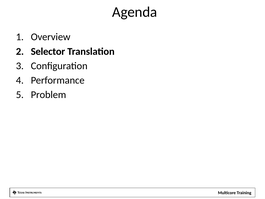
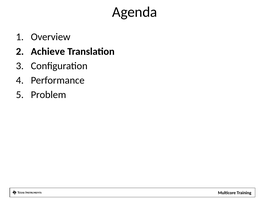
Selector: Selector -> Achieve (48, 51)
